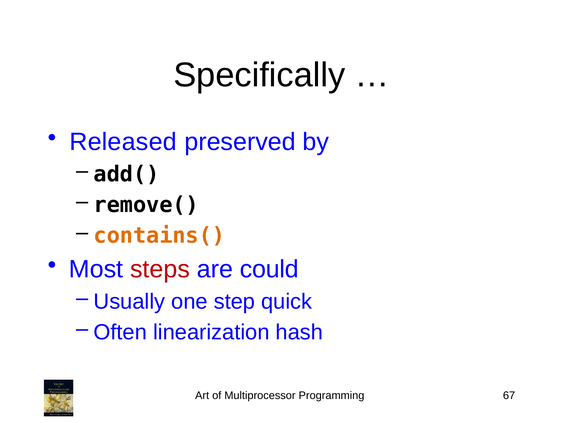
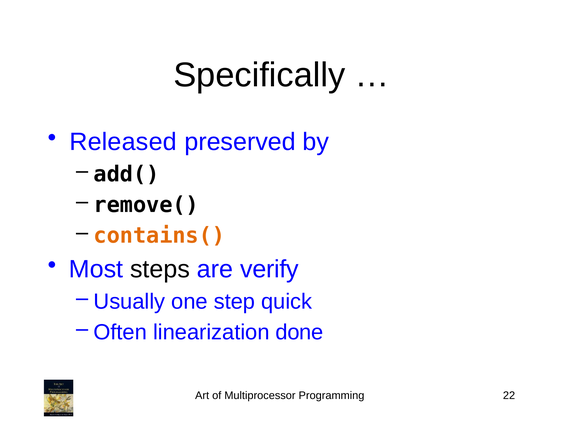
steps colour: red -> black (160, 269)
could: could -> verify (269, 269)
hash: hash -> done (299, 332)
67: 67 -> 22 (509, 395)
